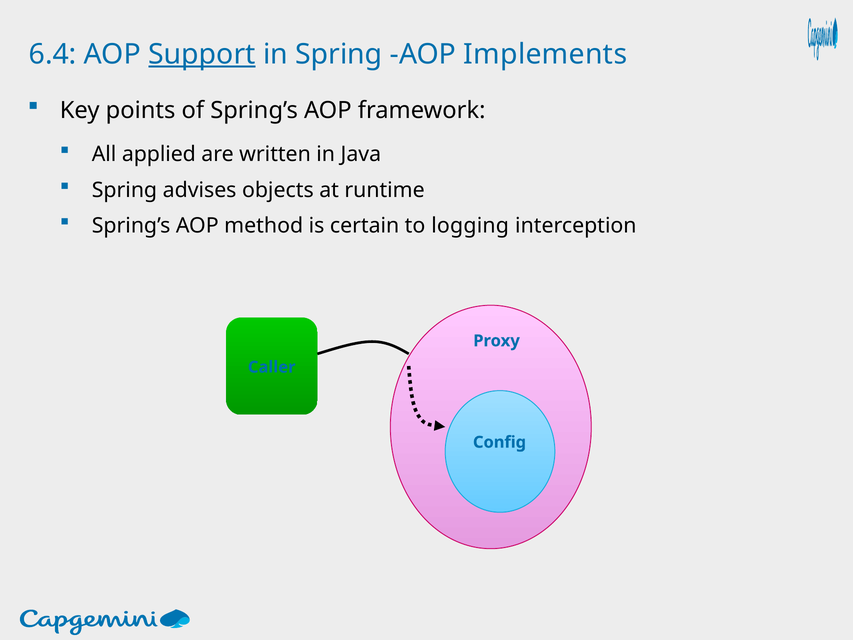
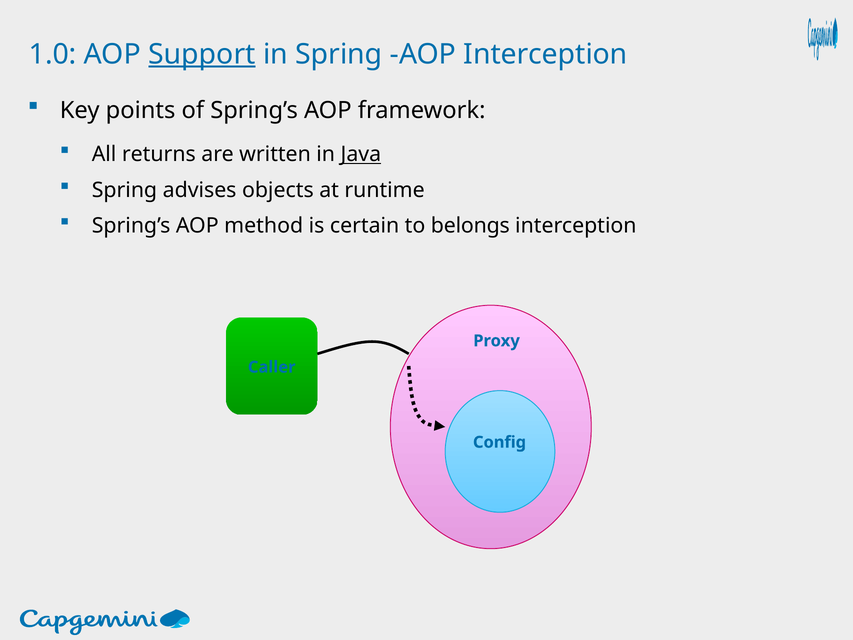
6.4: 6.4 -> 1.0 (53, 54)
AOP Implements: Implements -> Interception (545, 54)
applied: applied -> returns (159, 154)
Java underline: none -> present (361, 154)
logging: logging -> belongs (470, 225)
